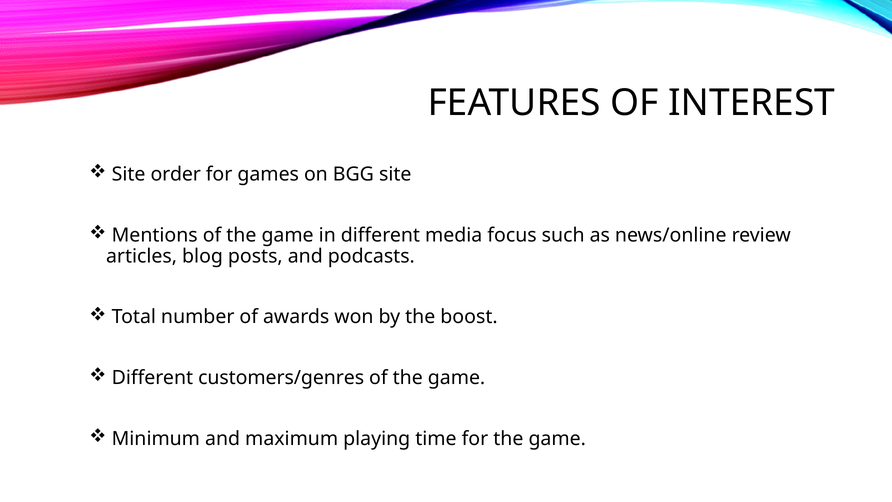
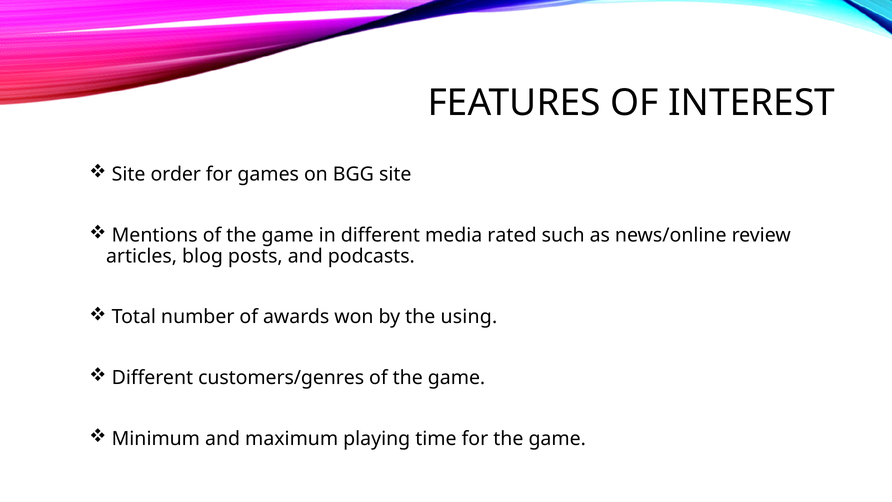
focus: focus -> rated (512, 235)
boost: boost -> using (469, 317)
